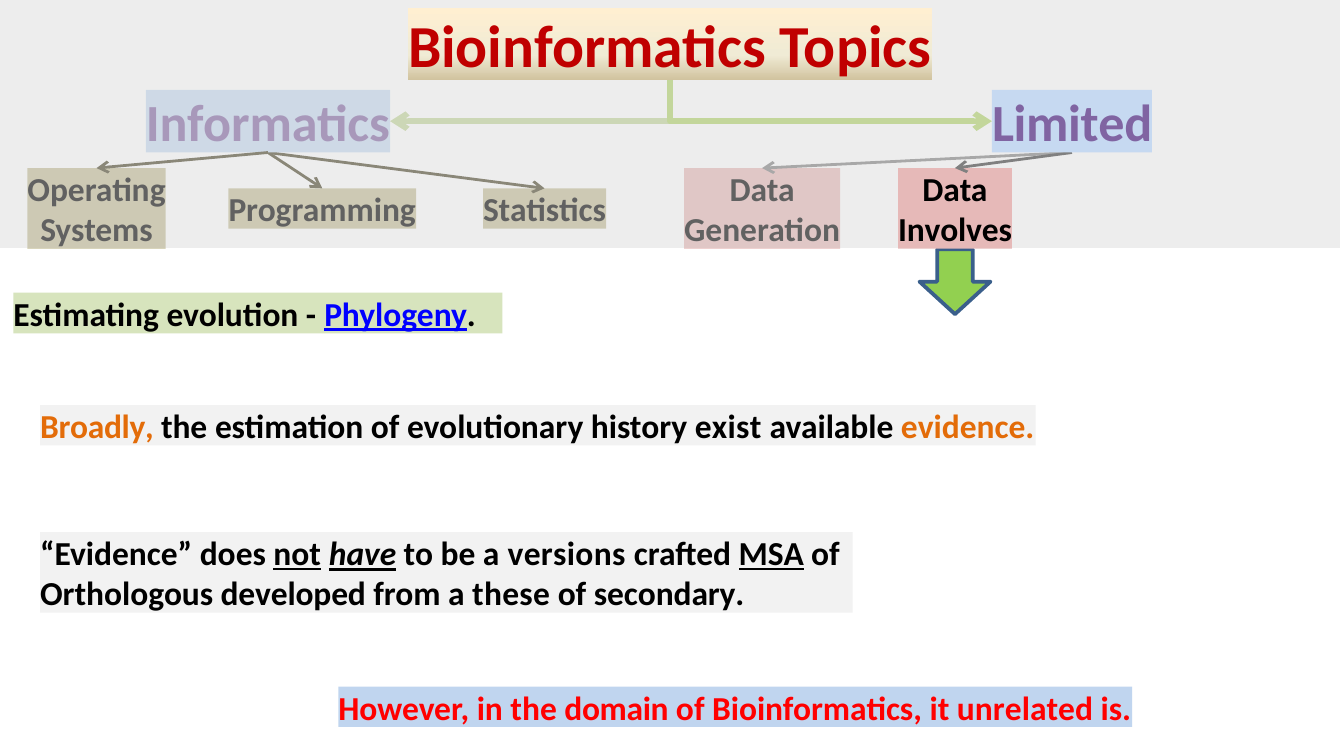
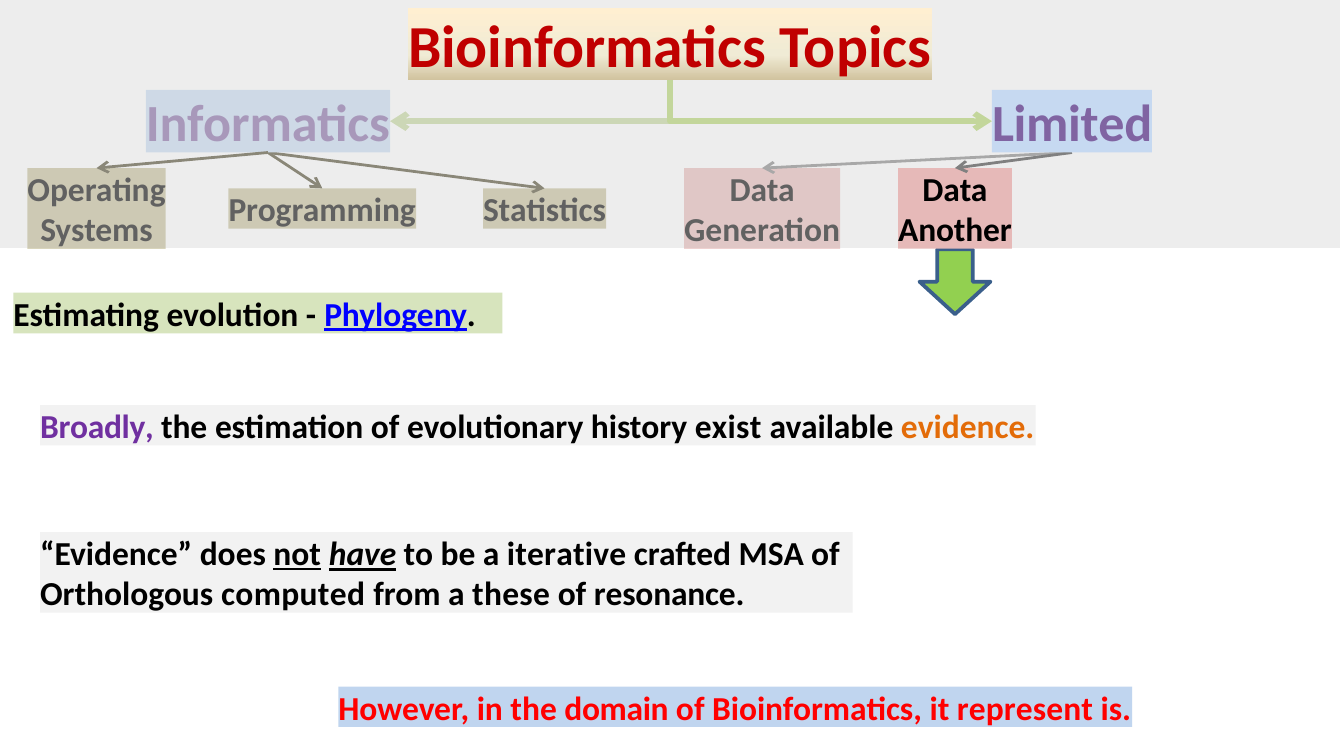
Involves: Involves -> Another (955, 231)
Broadly colour: orange -> purple (97, 427)
versions: versions -> iterative (567, 554)
MSA underline: present -> none (771, 554)
developed: developed -> computed (293, 595)
secondary: secondary -> resonance (669, 595)
unrelated: unrelated -> represent (1025, 709)
